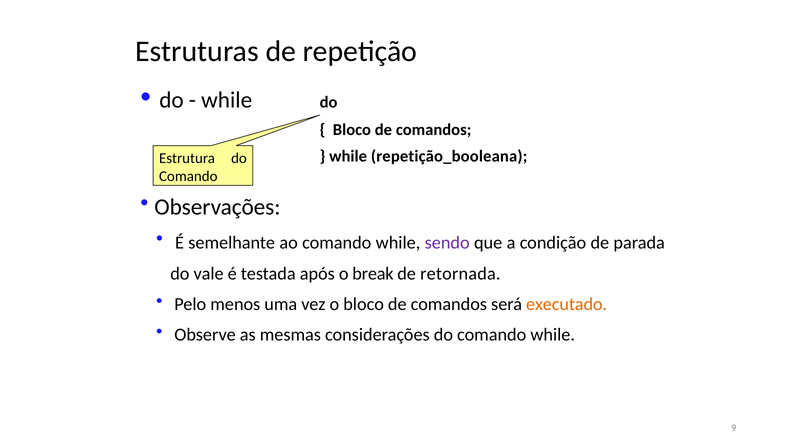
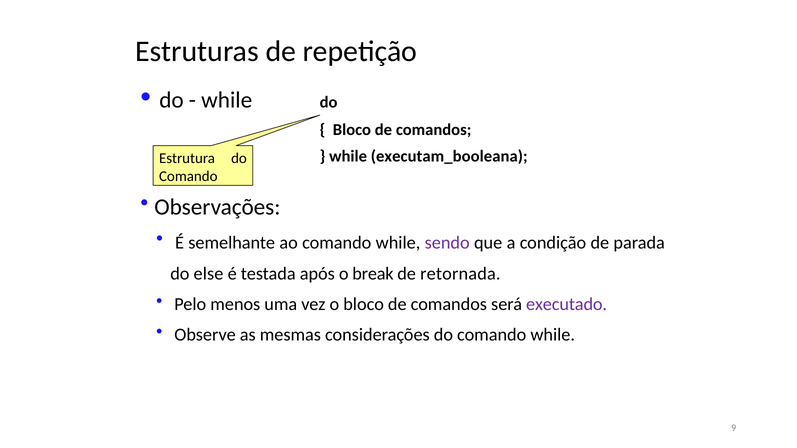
repetição_booleana: repetição_booleana -> executam_booleana (449, 156)
vale: vale -> else (208, 274)
executado colour: orange -> purple (567, 304)
